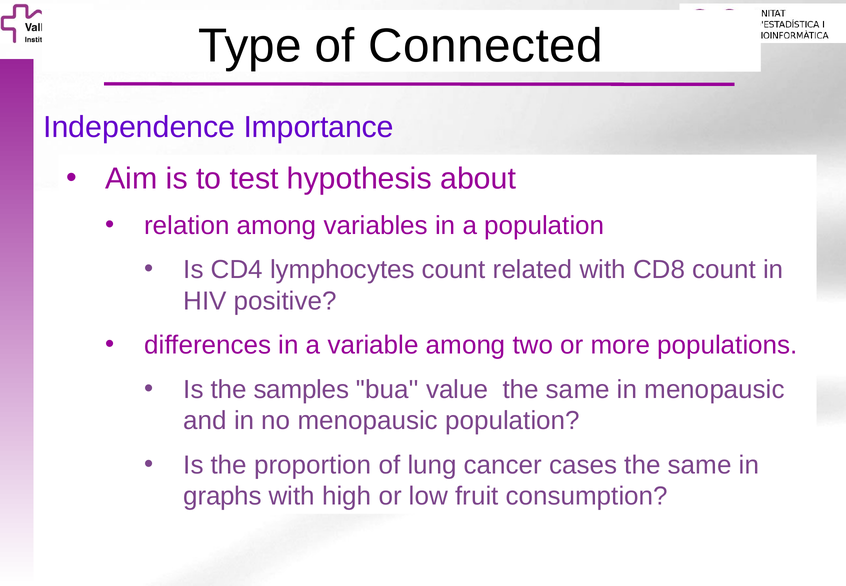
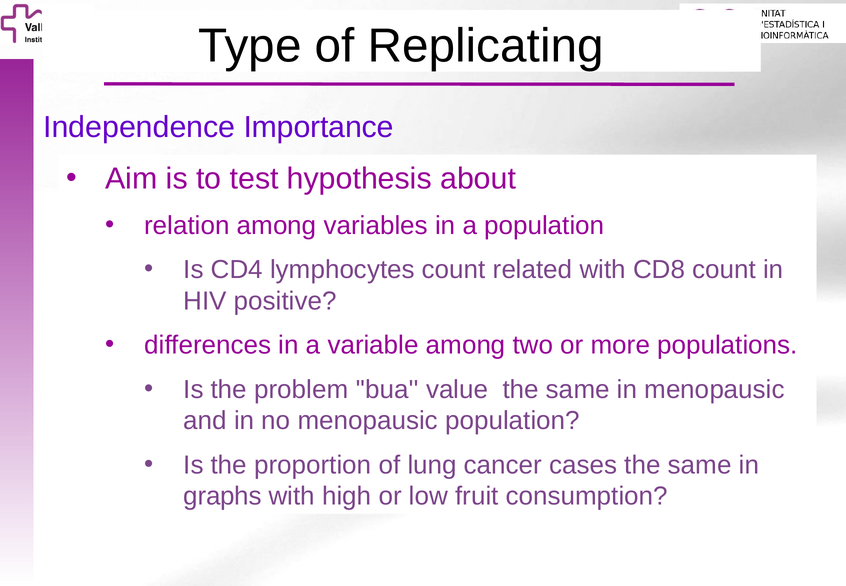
Connected: Connected -> Replicating (486, 46)
samples: samples -> problem (301, 389)
